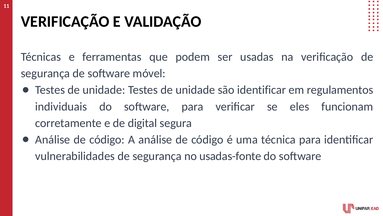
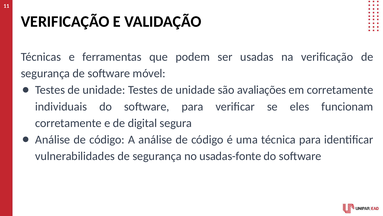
são identificar: identificar -> avaliações (262, 90)
em regulamentos: regulamentos -> corretamente (340, 90)
